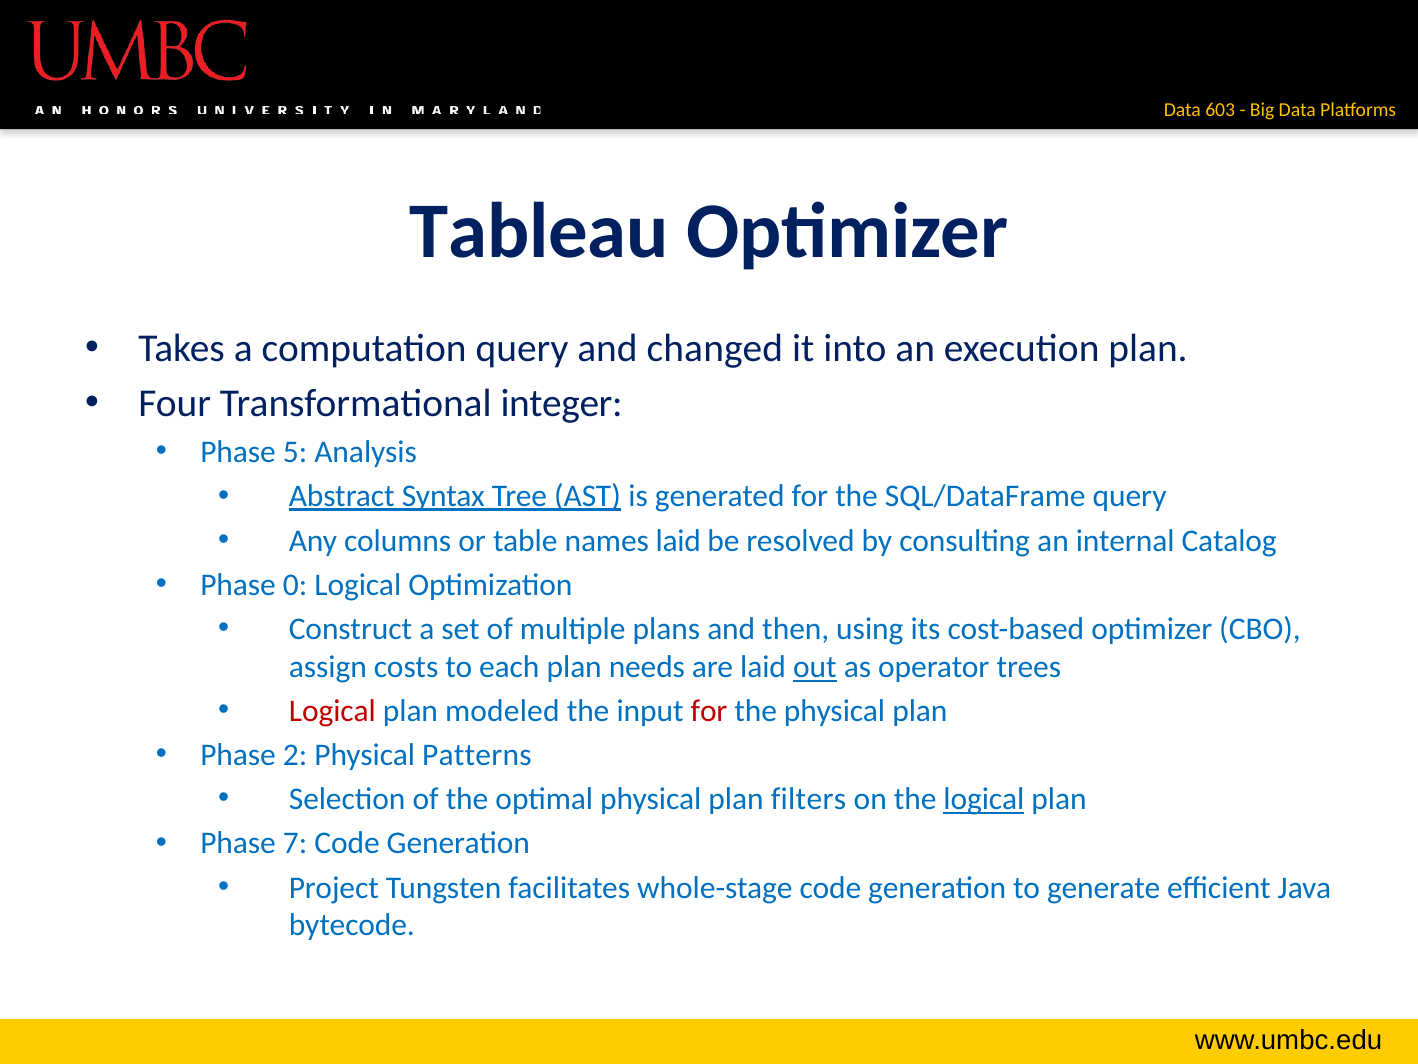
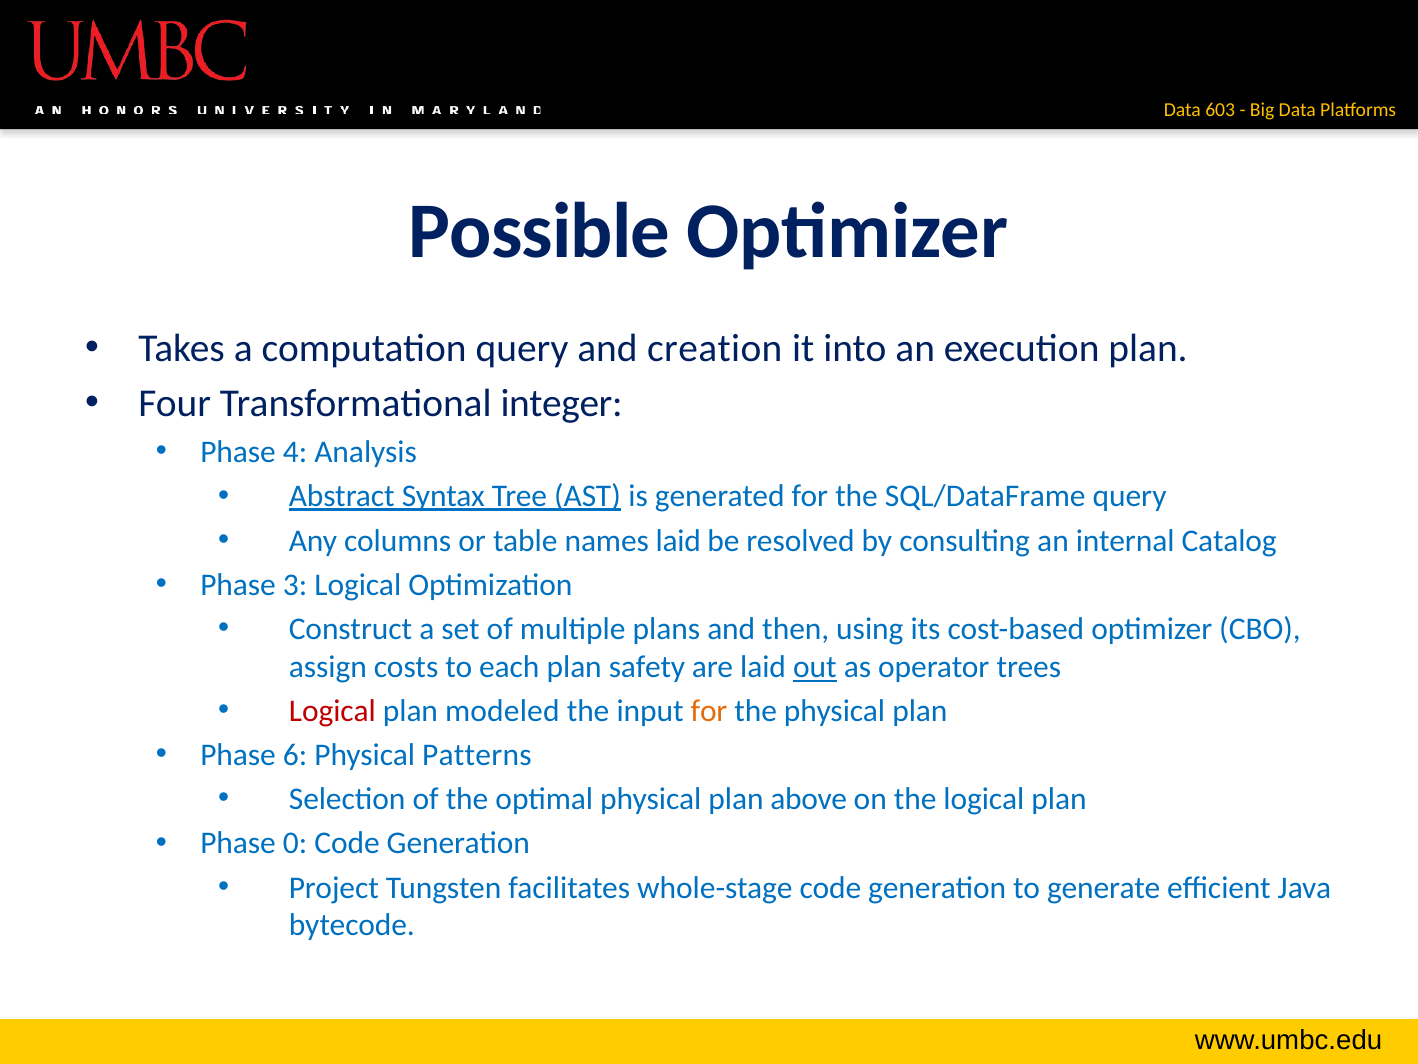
Tableau: Tableau -> Possible (539, 232)
changed: changed -> creation (715, 348)
5: 5 -> 4 (295, 452)
0: 0 -> 3 (295, 585)
needs: needs -> safety (647, 667)
for colour: red -> orange (709, 711)
2: 2 -> 6 (295, 755)
filters: filters -> above (809, 799)
logical underline: present -> none (984, 799)
7: 7 -> 0 (295, 843)
